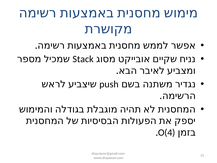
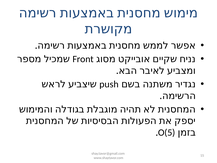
Stack: Stack -> Front (83, 59)
O(4: O(4 -> O(5 (167, 132)
